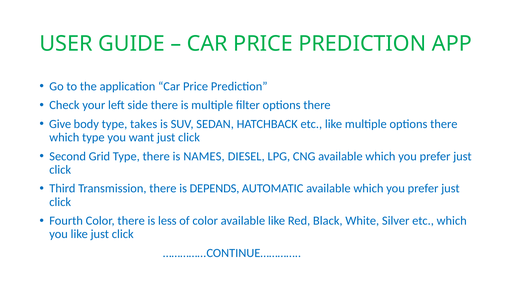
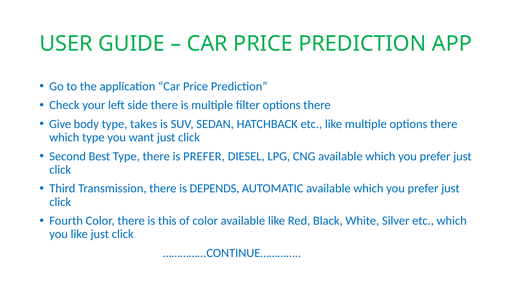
Grid: Grid -> Best (99, 156)
is NAMES: NAMES -> PREFER (204, 156)
less: less -> this (167, 221)
